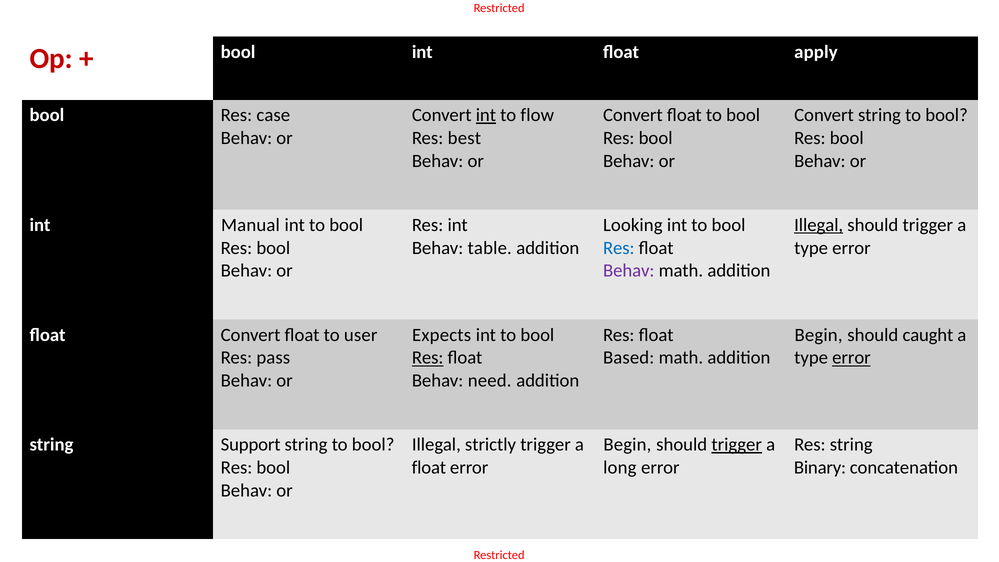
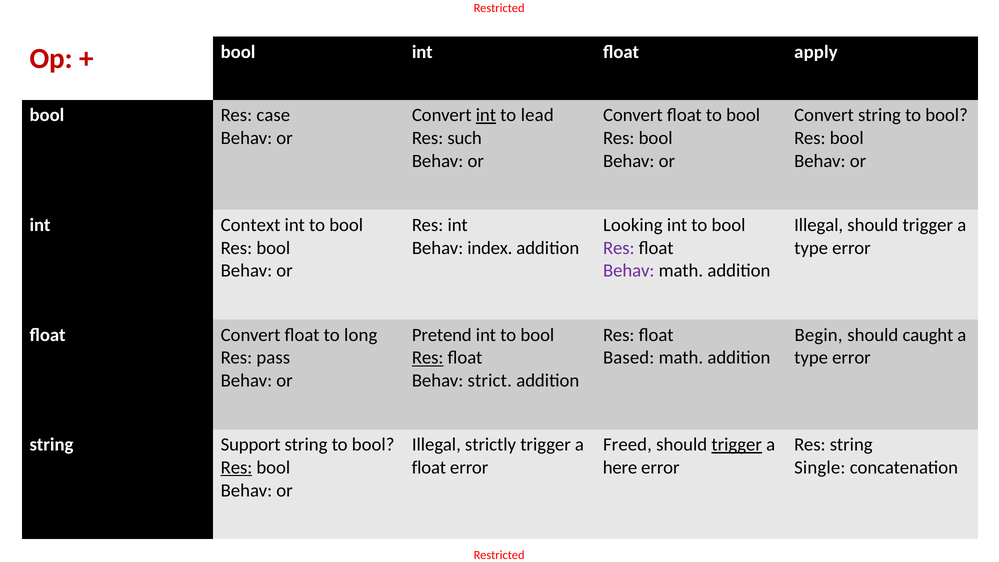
flow: flow -> lead (537, 115)
best: best -> such (465, 138)
Manual: Manual -> Context (251, 225)
Illegal underline: present -> none (819, 225)
table: table -> index (490, 248)
Res colour: blue -> purple (619, 248)
user: user -> long (361, 335)
Expects: Expects -> Pretend (442, 335)
error underline: present -> none (851, 358)
need: need -> strict (490, 381)
Begin: Begin -> Freed (627, 445)
Res underline: none -> present (236, 468)
long: long -> here (620, 468)
Binary: Binary -> Single (820, 468)
